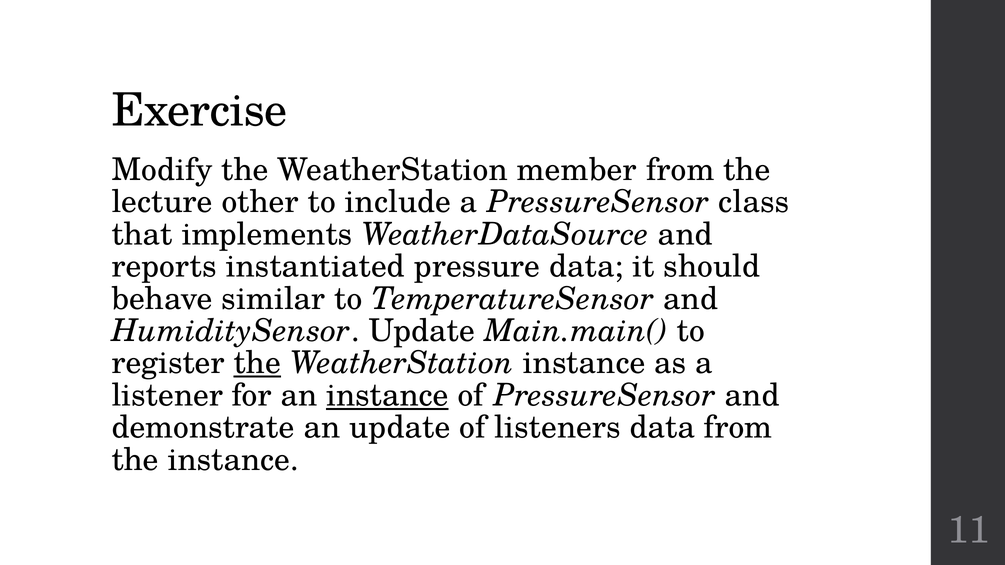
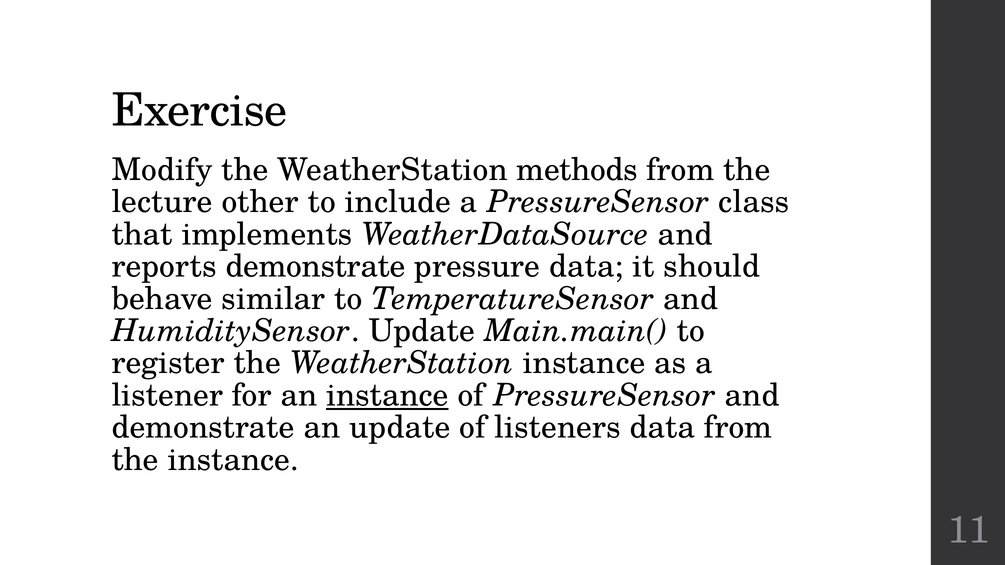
member: member -> methods (577, 170)
reports instantiated: instantiated -> demonstrate (315, 267)
the underline: present -> none (257, 363)
